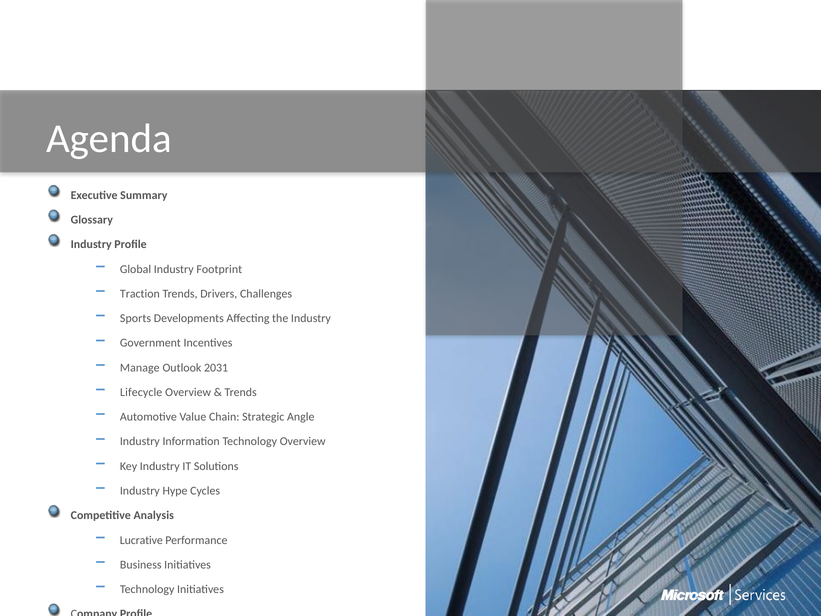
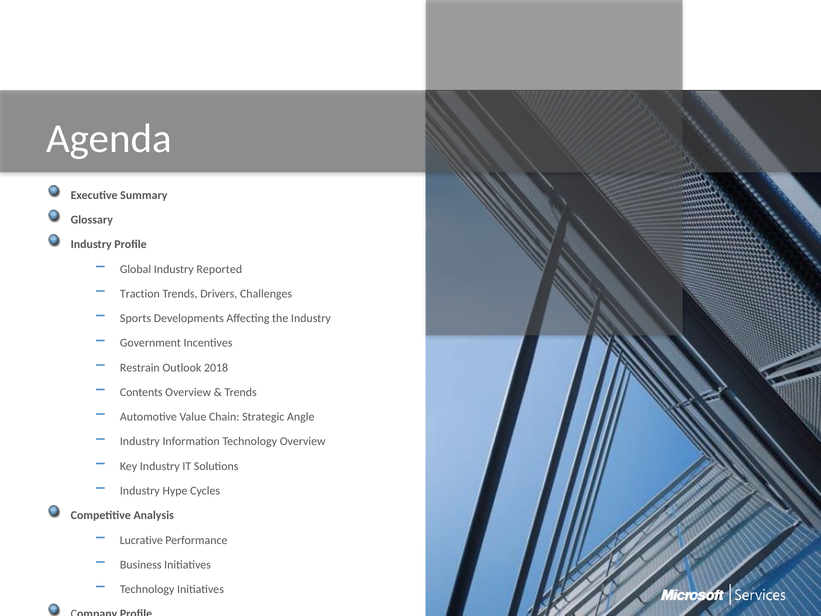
Footprint: Footprint -> Reported (219, 269)
Manage: Manage -> Restrain (140, 368)
2031: 2031 -> 2018 (216, 368)
Lifecycle: Lifecycle -> Contents (141, 392)
